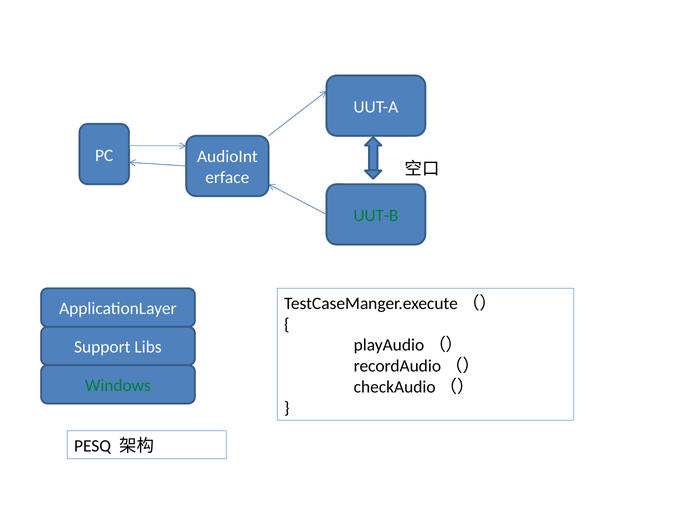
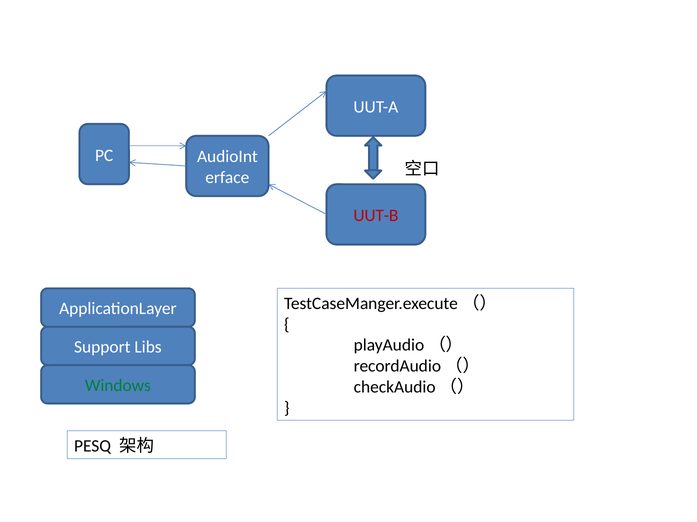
UUT-B colour: green -> red (376, 216)
